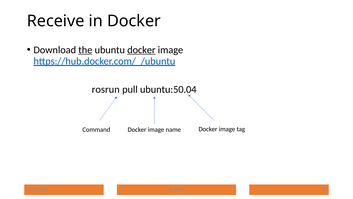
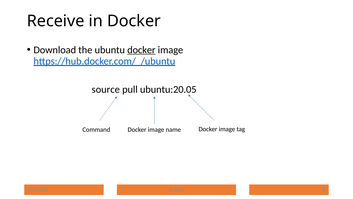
the underline: present -> none (85, 50)
rosrun: rosrun -> source (106, 89)
ubuntu:50.04: ubuntu:50.04 -> ubuntu:20.05 (168, 89)
